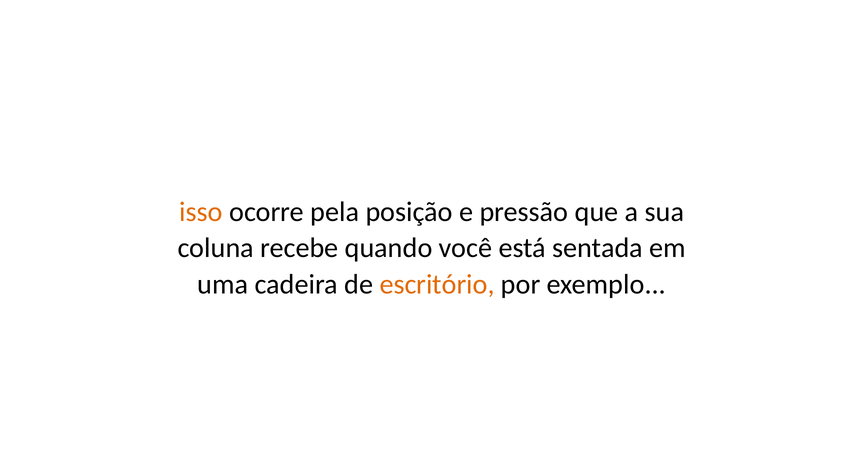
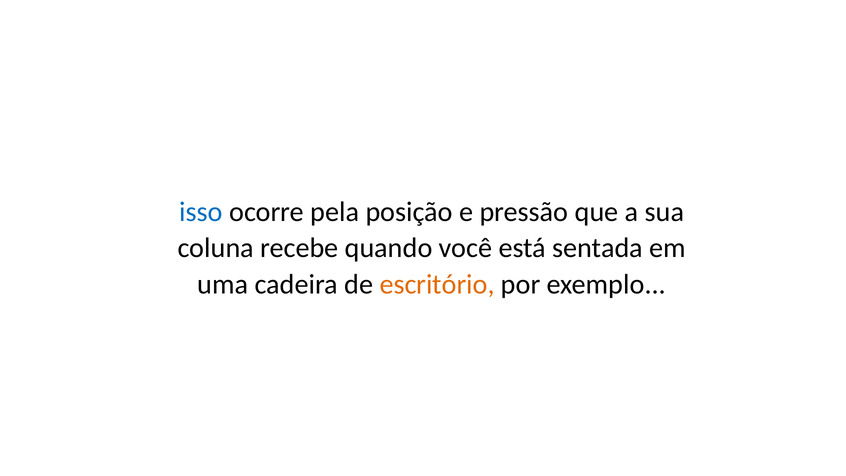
isso colour: orange -> blue (201, 212)
